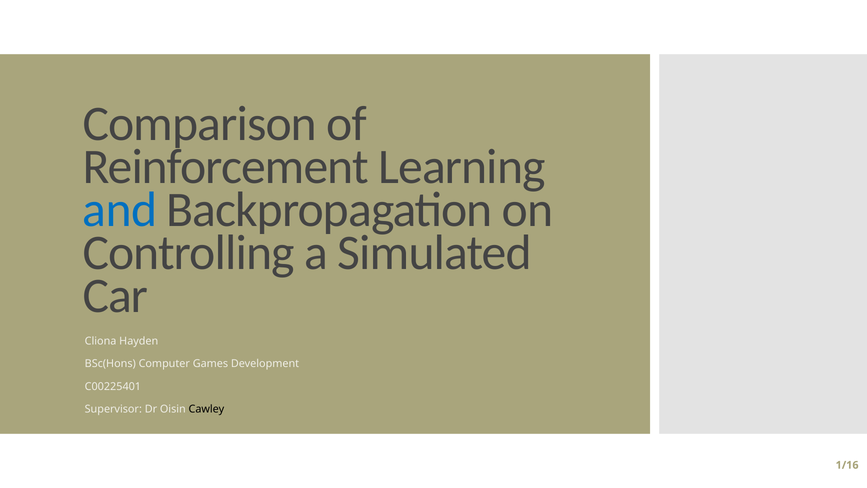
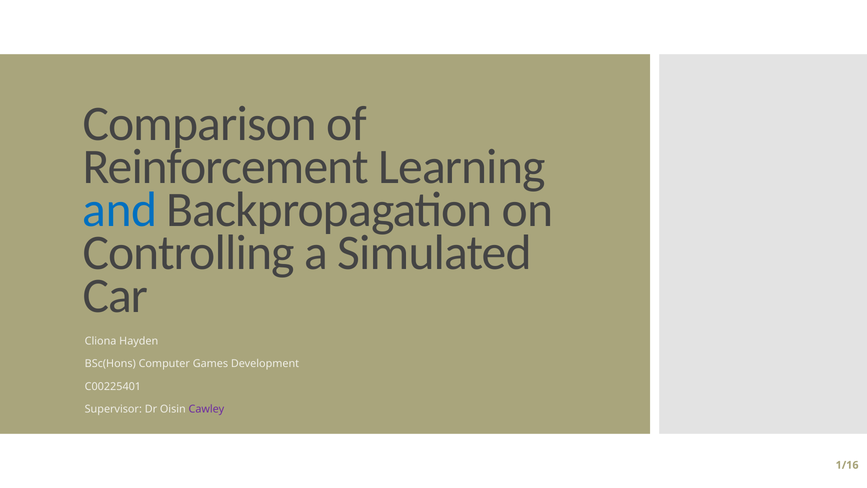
Cawley colour: black -> purple (206, 409)
